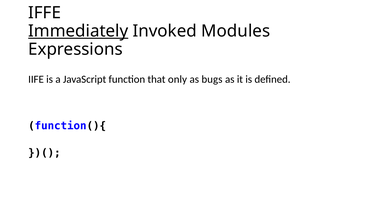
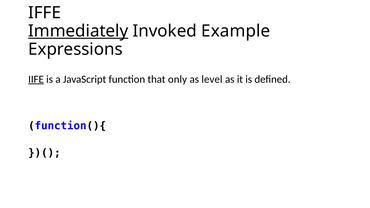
Modules: Modules -> Example (236, 31)
IIFE underline: none -> present (36, 79)
bugs: bugs -> level (212, 79)
